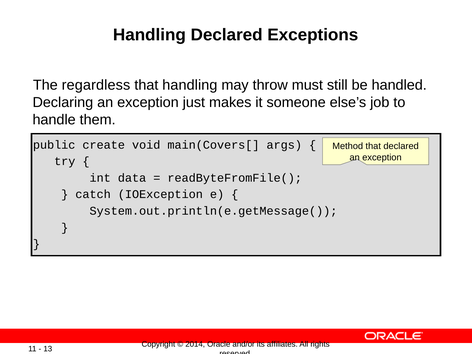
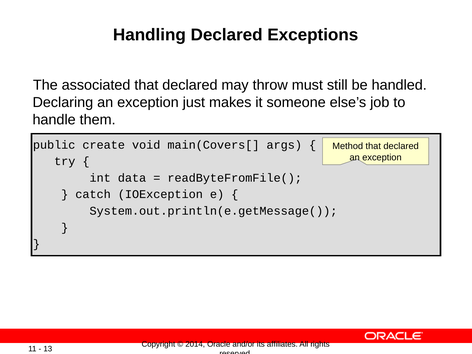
regardless: regardless -> associated (96, 85)
handling: handling -> declared (190, 85)
